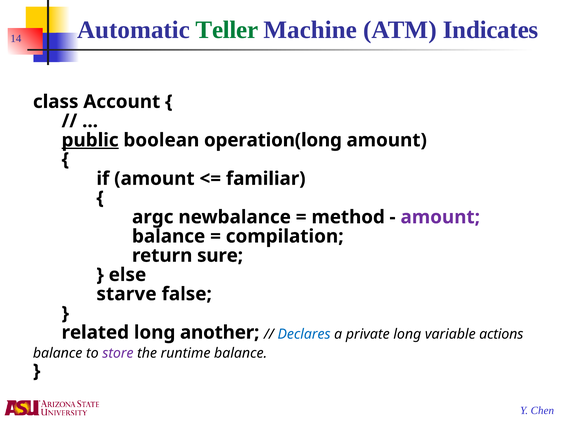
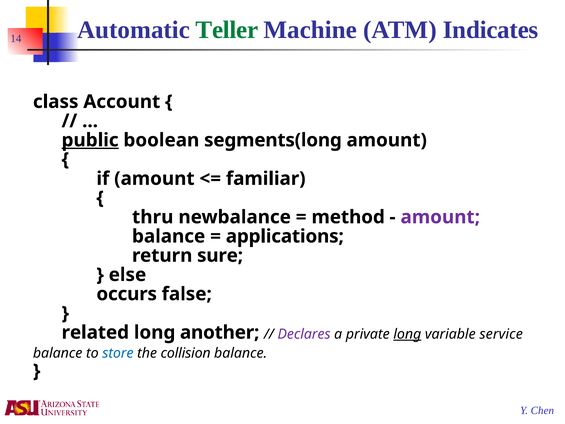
operation(long: operation(long -> segments(long (273, 140)
argc: argc -> thru (153, 217)
compilation: compilation -> applications (285, 236)
starve: starve -> occurs (127, 294)
Declares colour: blue -> purple (304, 334)
long underline: none -> present (407, 334)
actions: actions -> service (501, 334)
store colour: purple -> blue (118, 353)
runtime: runtime -> collision (186, 353)
